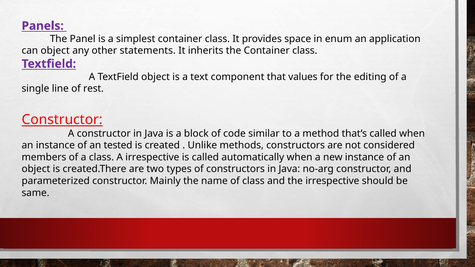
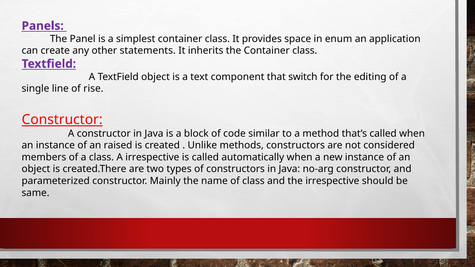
can object: object -> create (55, 51)
values: values -> switch (303, 77)
rest: rest -> rise (93, 89)
tested: tested -> raised (118, 145)
